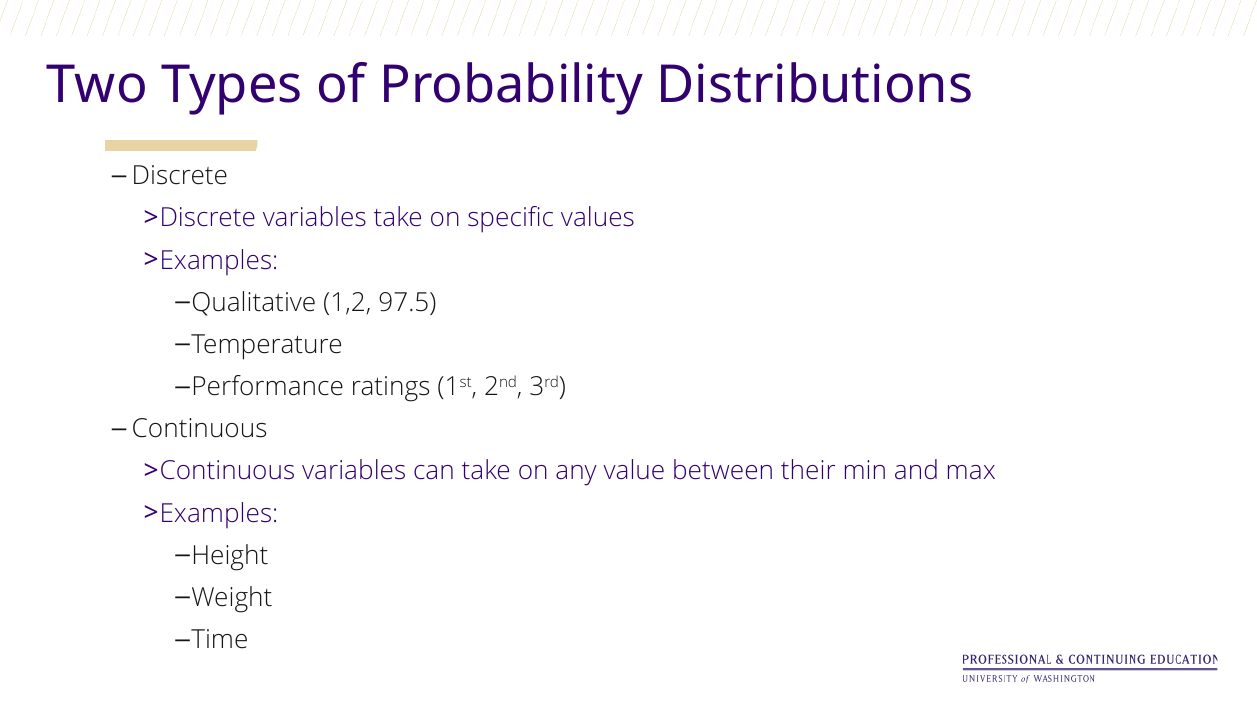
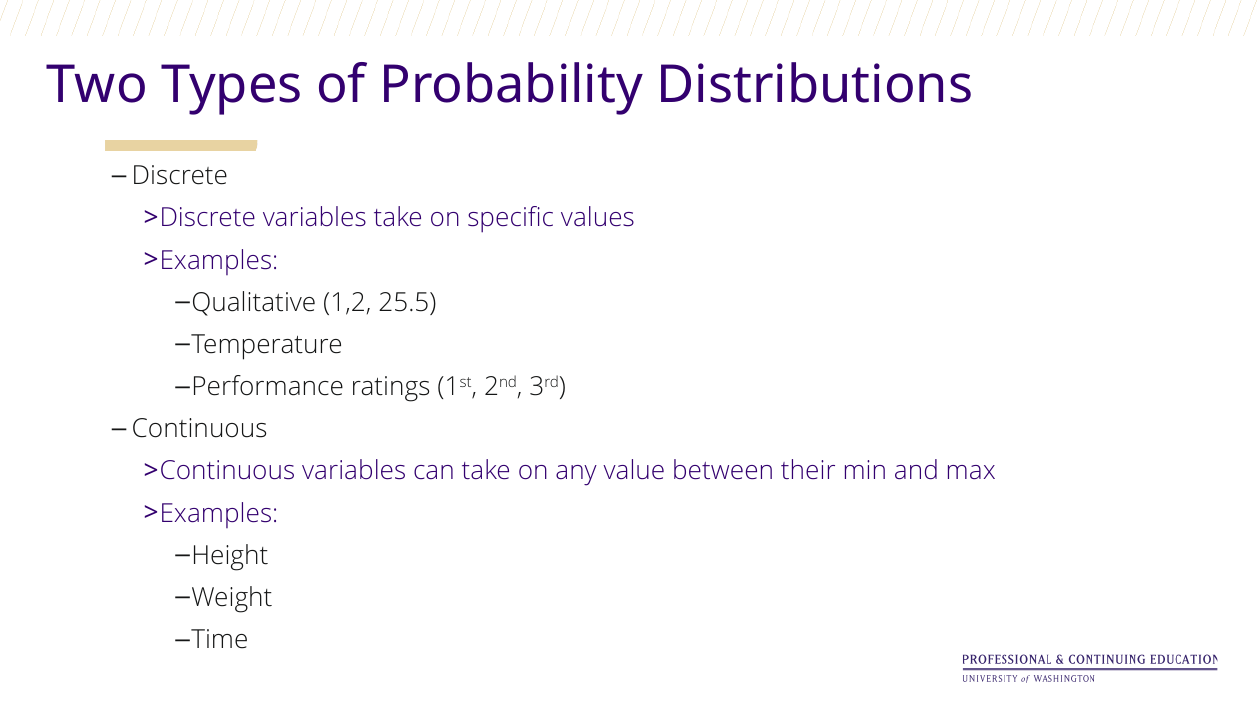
97.5: 97.5 -> 25.5 (407, 303)
